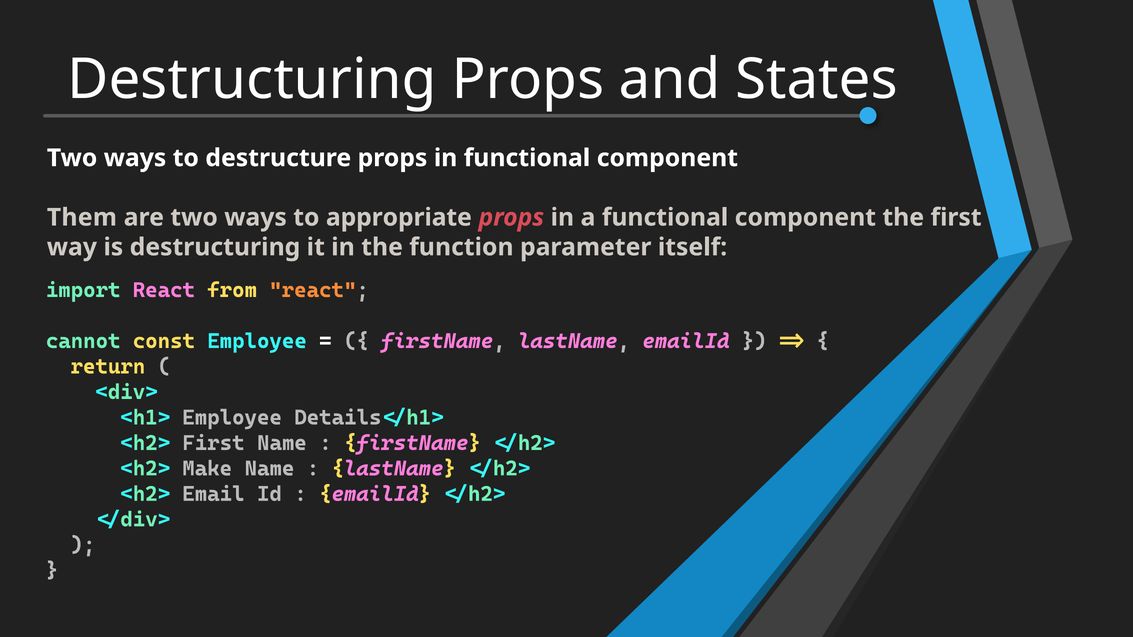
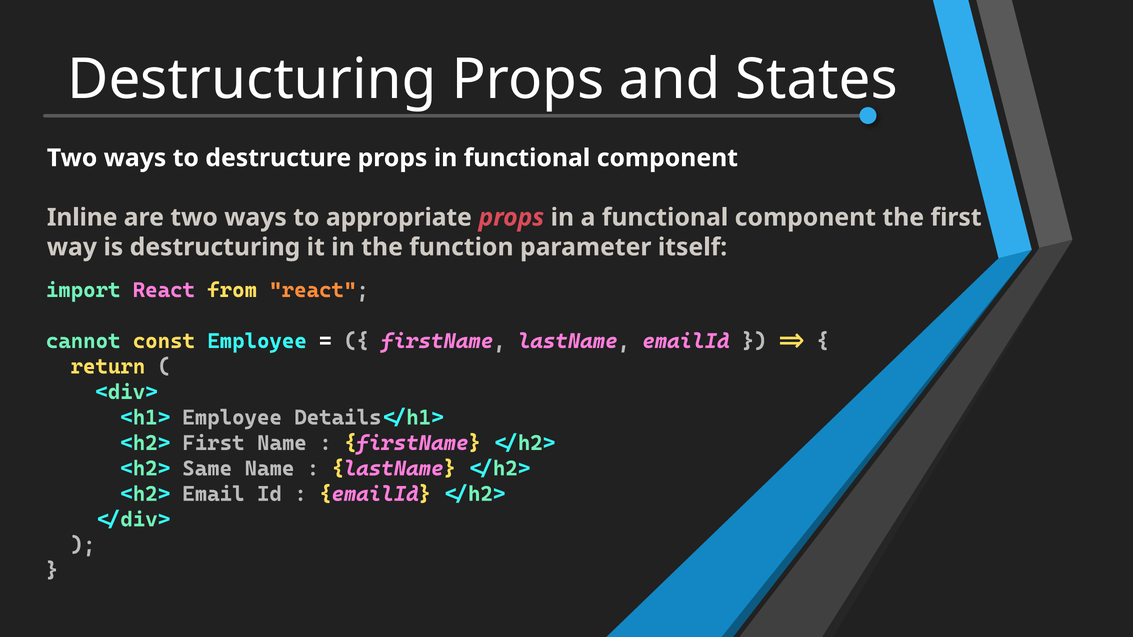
Them: Them -> Inline (82, 218)
Make: Make -> Same (207, 469)
